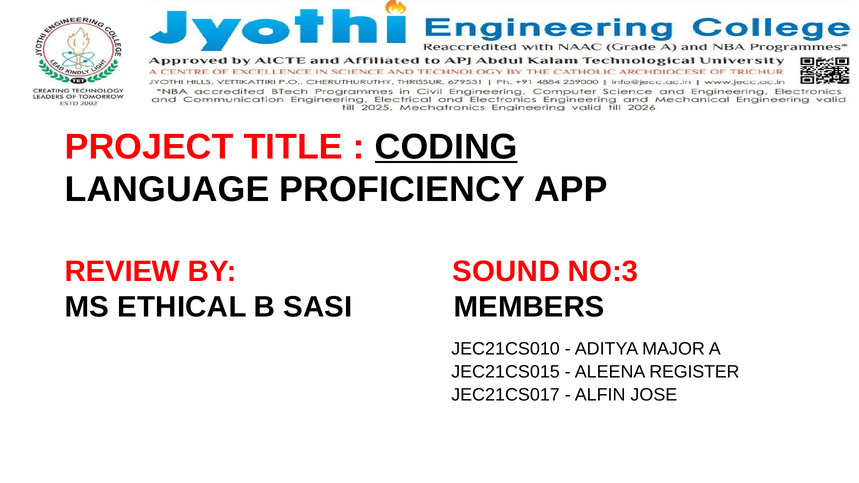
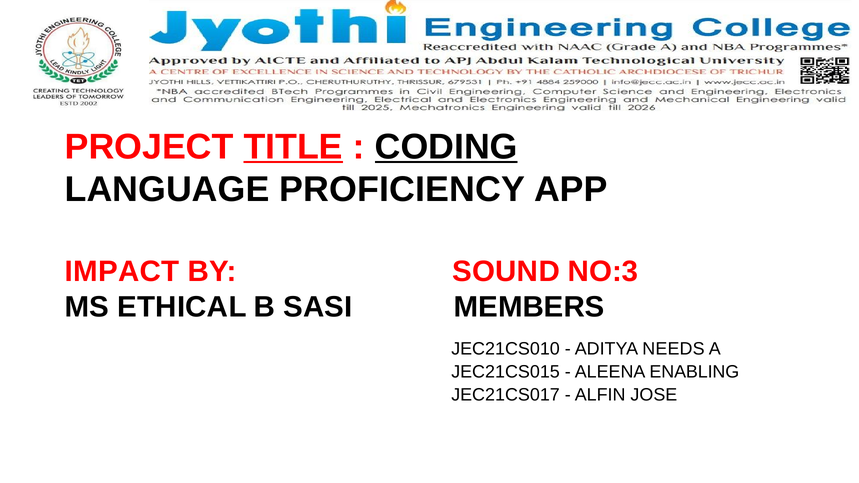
TITLE underline: none -> present (293, 147)
REVIEW: REVIEW -> IMPACT (122, 272)
MAJOR: MAJOR -> NEEDS (673, 349)
REGISTER: REGISTER -> ENABLING (694, 372)
